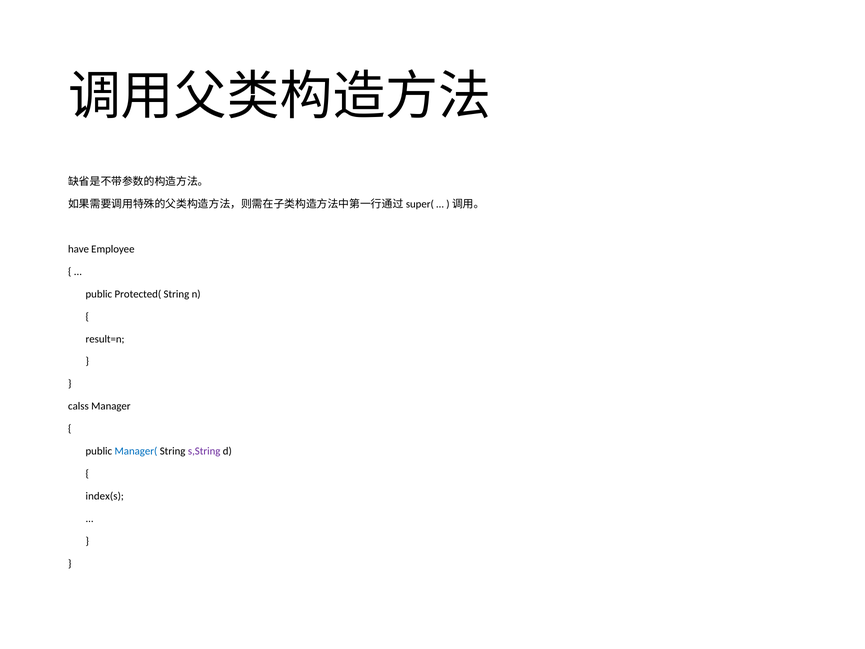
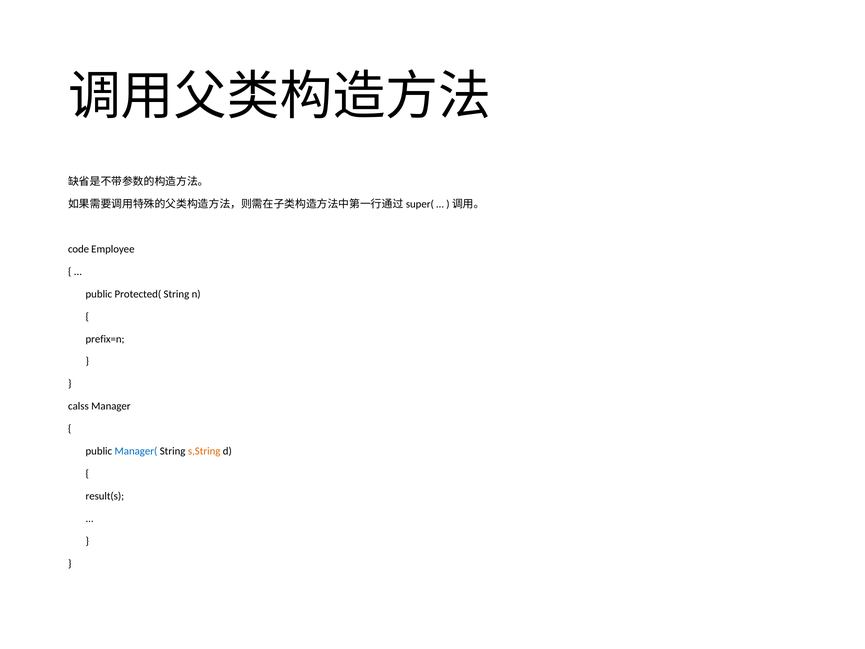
have: have -> code (79, 249)
result=n: result=n -> prefix=n (105, 339)
s,String colour: purple -> orange (204, 451)
index(s: index(s -> result(s (105, 496)
